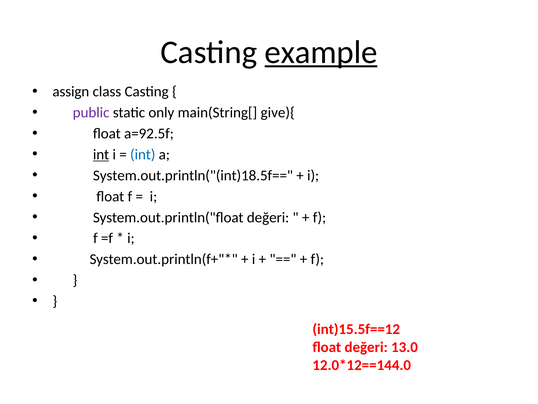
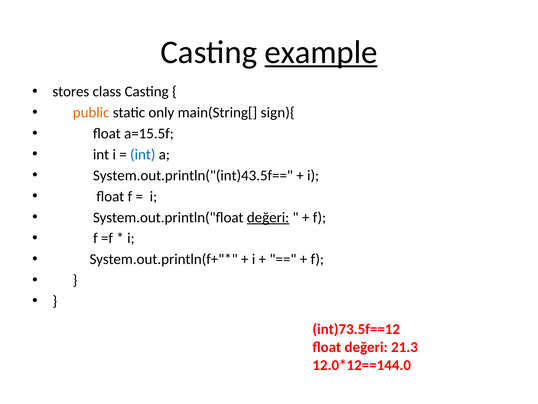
assign: assign -> stores (71, 92)
public colour: purple -> orange (91, 113)
give){: give){ -> sign){ (278, 113)
a=92.5f: a=92.5f -> a=15.5f (149, 133)
int underline: present -> none (101, 154)
System.out.println("(int)18.5f==: System.out.println("(int)18.5f== -> System.out.println("(int)43.5f== (193, 175)
değeri underline: none -> present (268, 217)
int)15.5f==12: int)15.5f==12 -> int)73.5f==12 (356, 329)
13.0: 13.0 -> 21.3 (404, 347)
